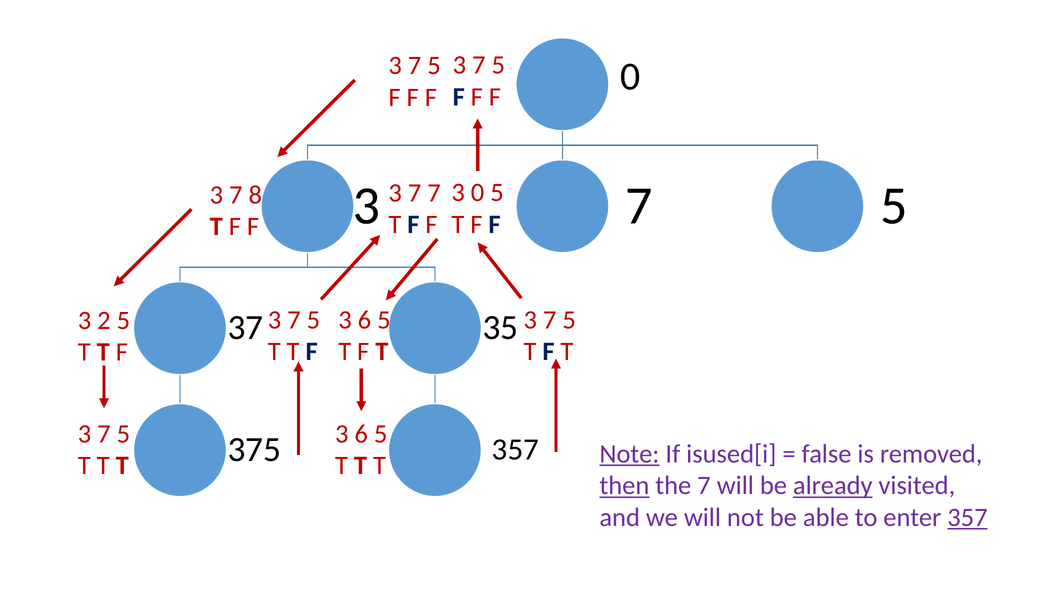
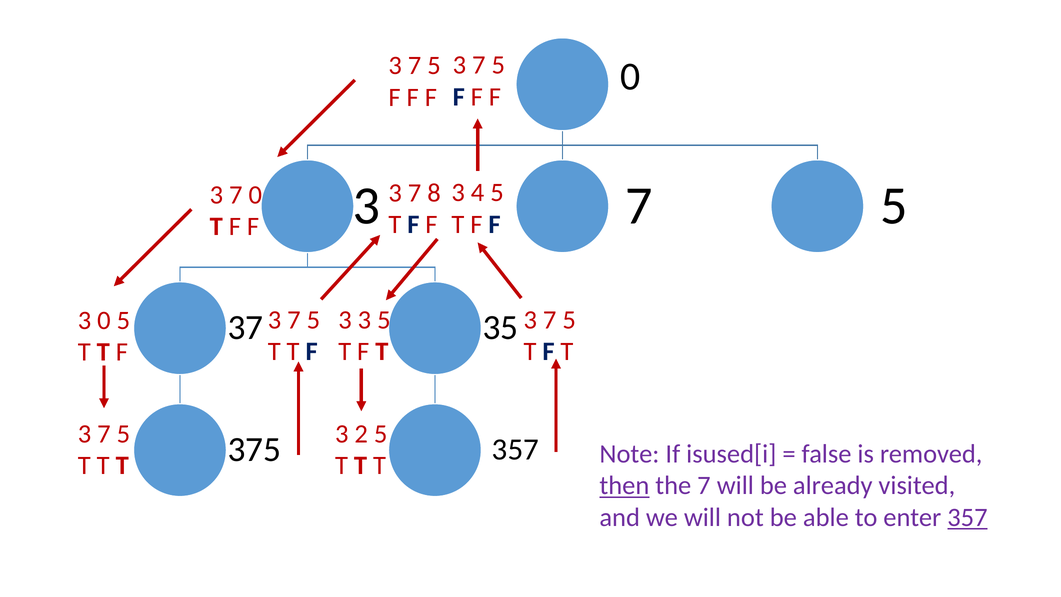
3 0: 0 -> 4 (478, 193)
7 7: 7 -> 8 (434, 193)
7 8: 8 -> 0 (255, 195)
6: 6 -> 3 (364, 320)
3 2: 2 -> 0 (104, 320)
6: 6 -> 2 (361, 434)
Note underline: present -> none (629, 454)
already underline: present -> none (833, 486)
